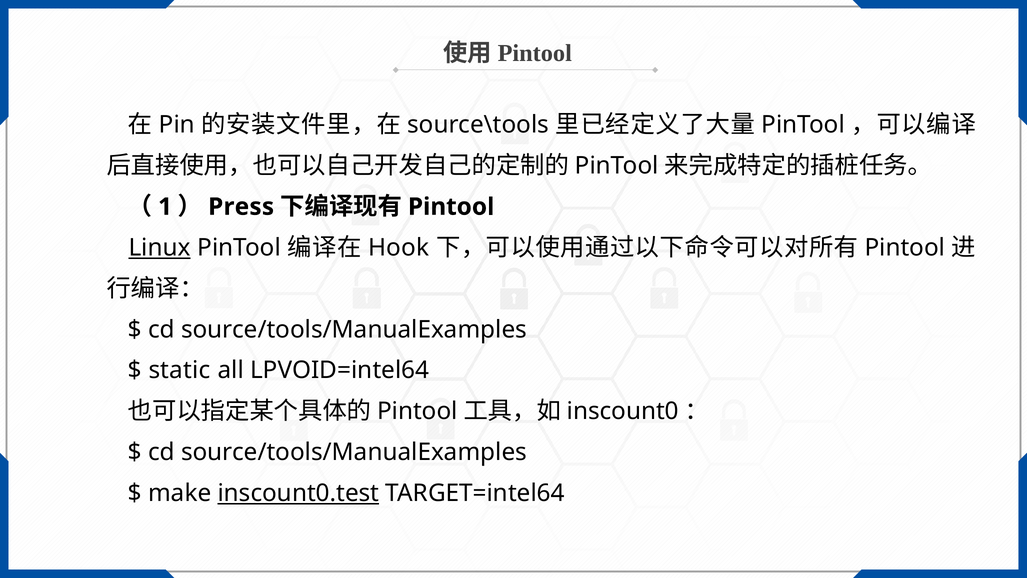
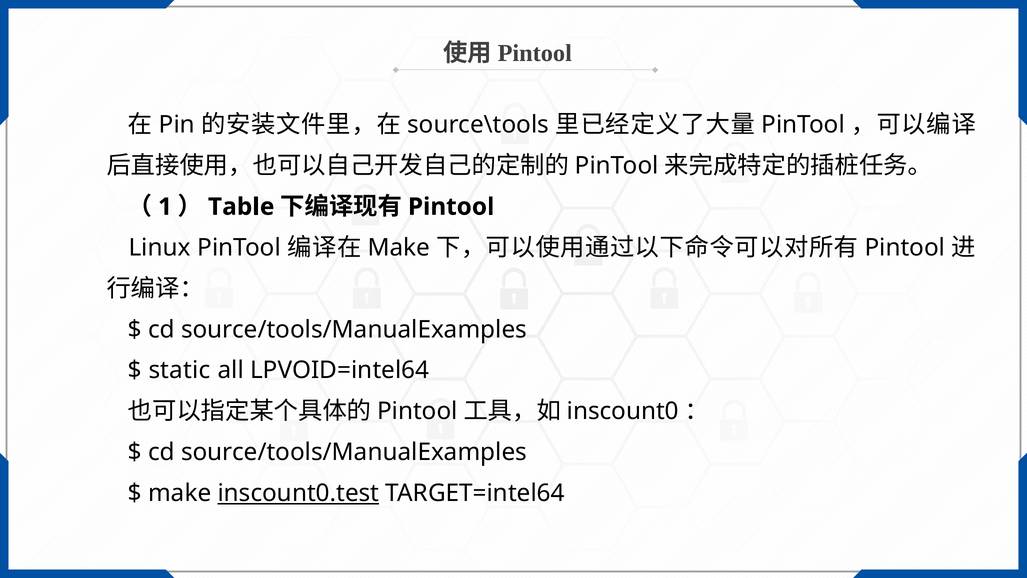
Press: Press -> Table (241, 207)
Linux underline: present -> none (160, 248)
Hook: Hook -> Make (399, 248)
